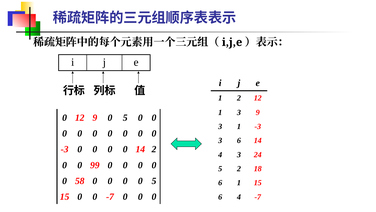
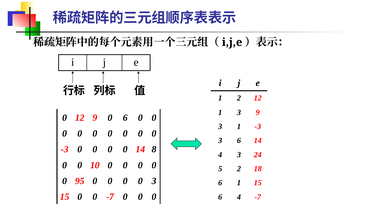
9 0 5: 5 -> 6 (125, 117)
14 2: 2 -> 8 (154, 149)
99: 99 -> 10 (95, 165)
58: 58 -> 95 (80, 181)
0 0 5: 5 -> 3 (154, 181)
